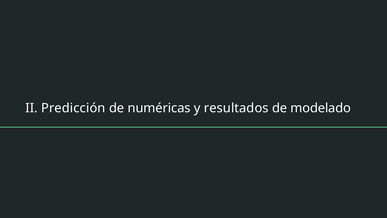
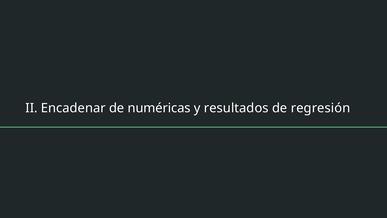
Predicción: Predicción -> Encadenar (73, 108)
modelado: modelado -> regresión (321, 108)
